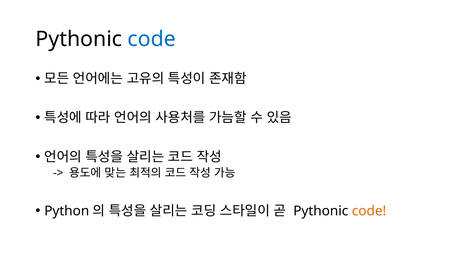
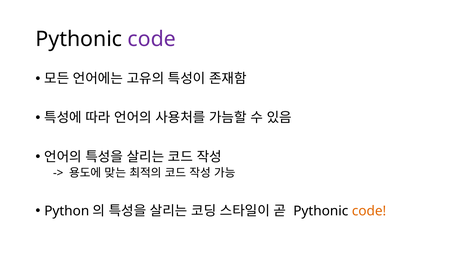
code colour: blue -> purple (152, 39)
